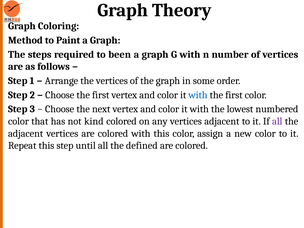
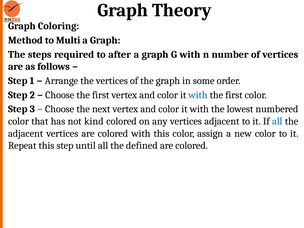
Paint: Paint -> Multi (68, 40)
been: been -> after (120, 54)
all colour: purple -> blue (277, 121)
